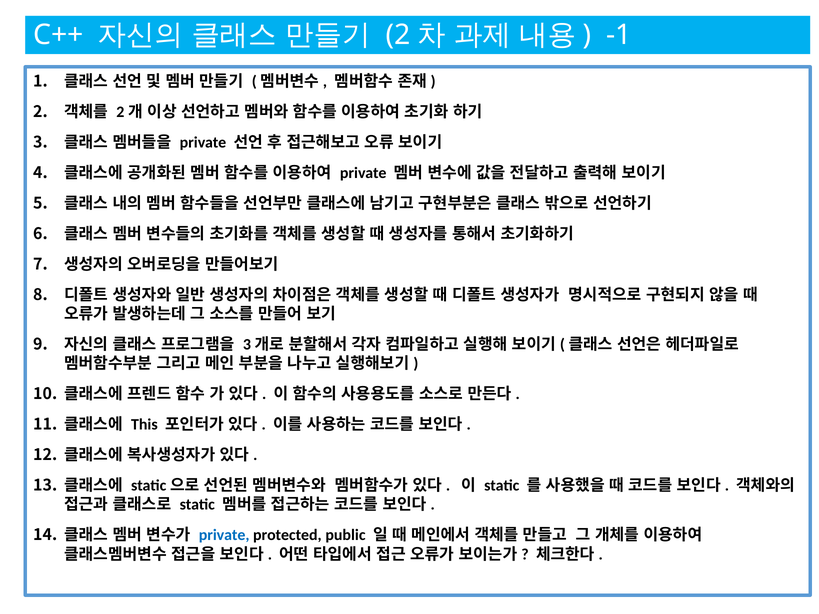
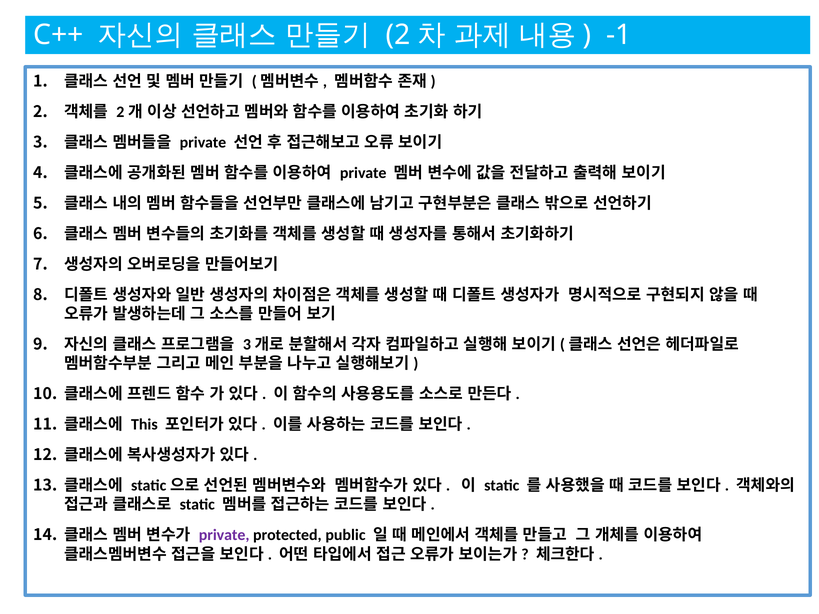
private colour: blue -> purple (224, 535)
